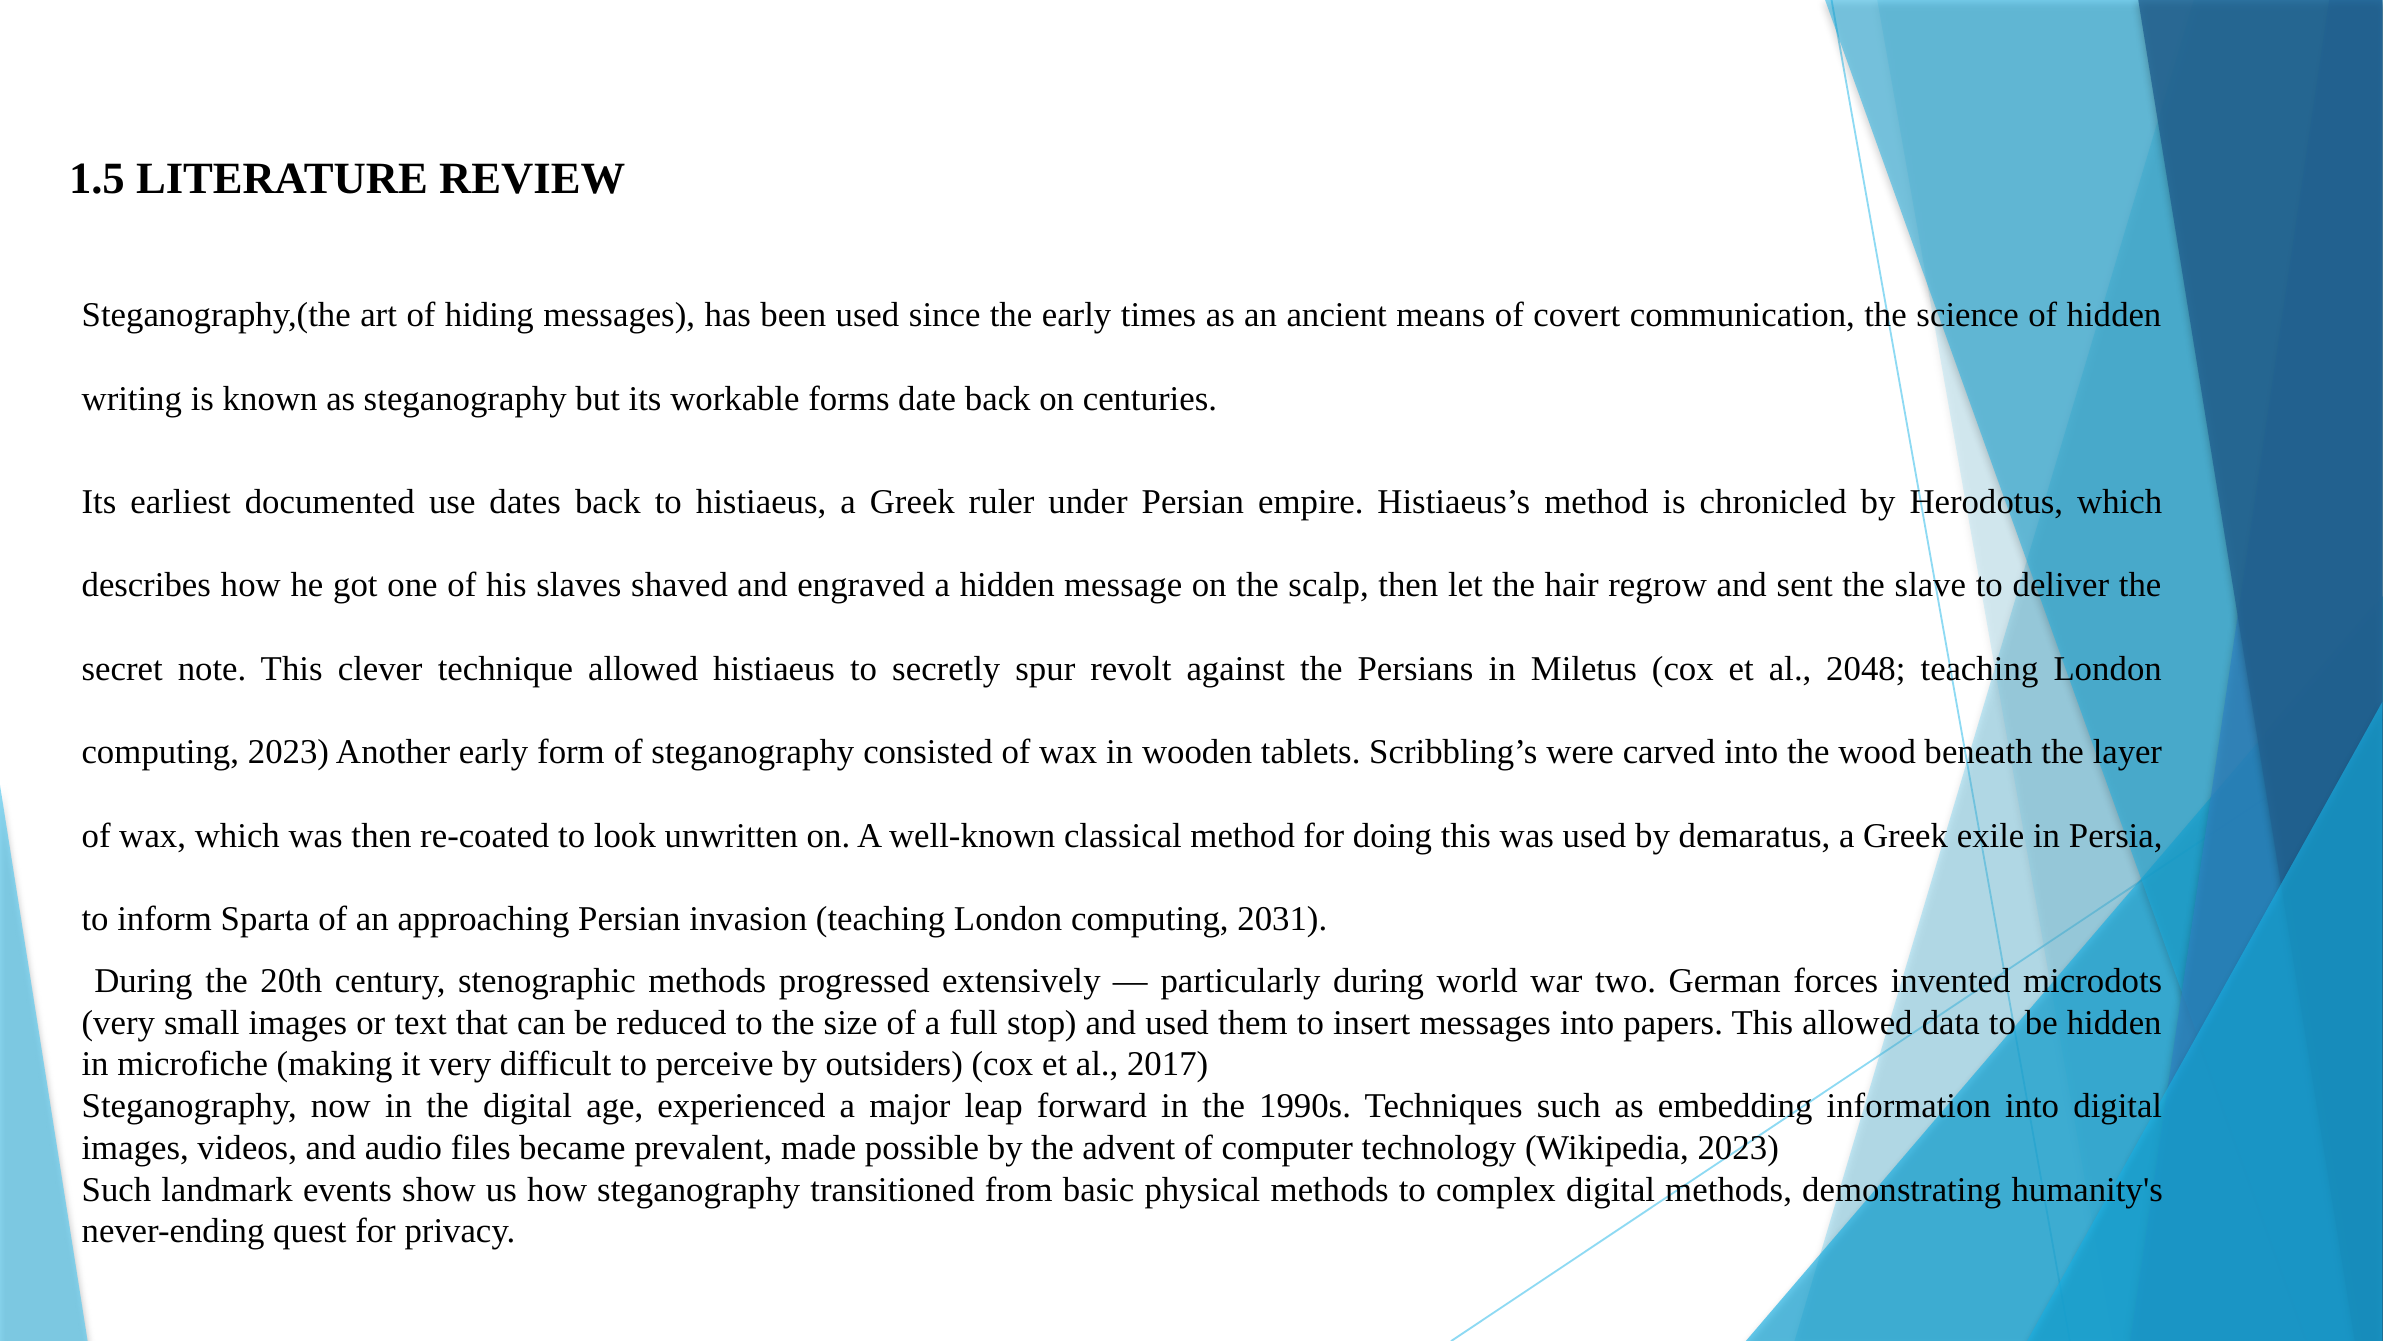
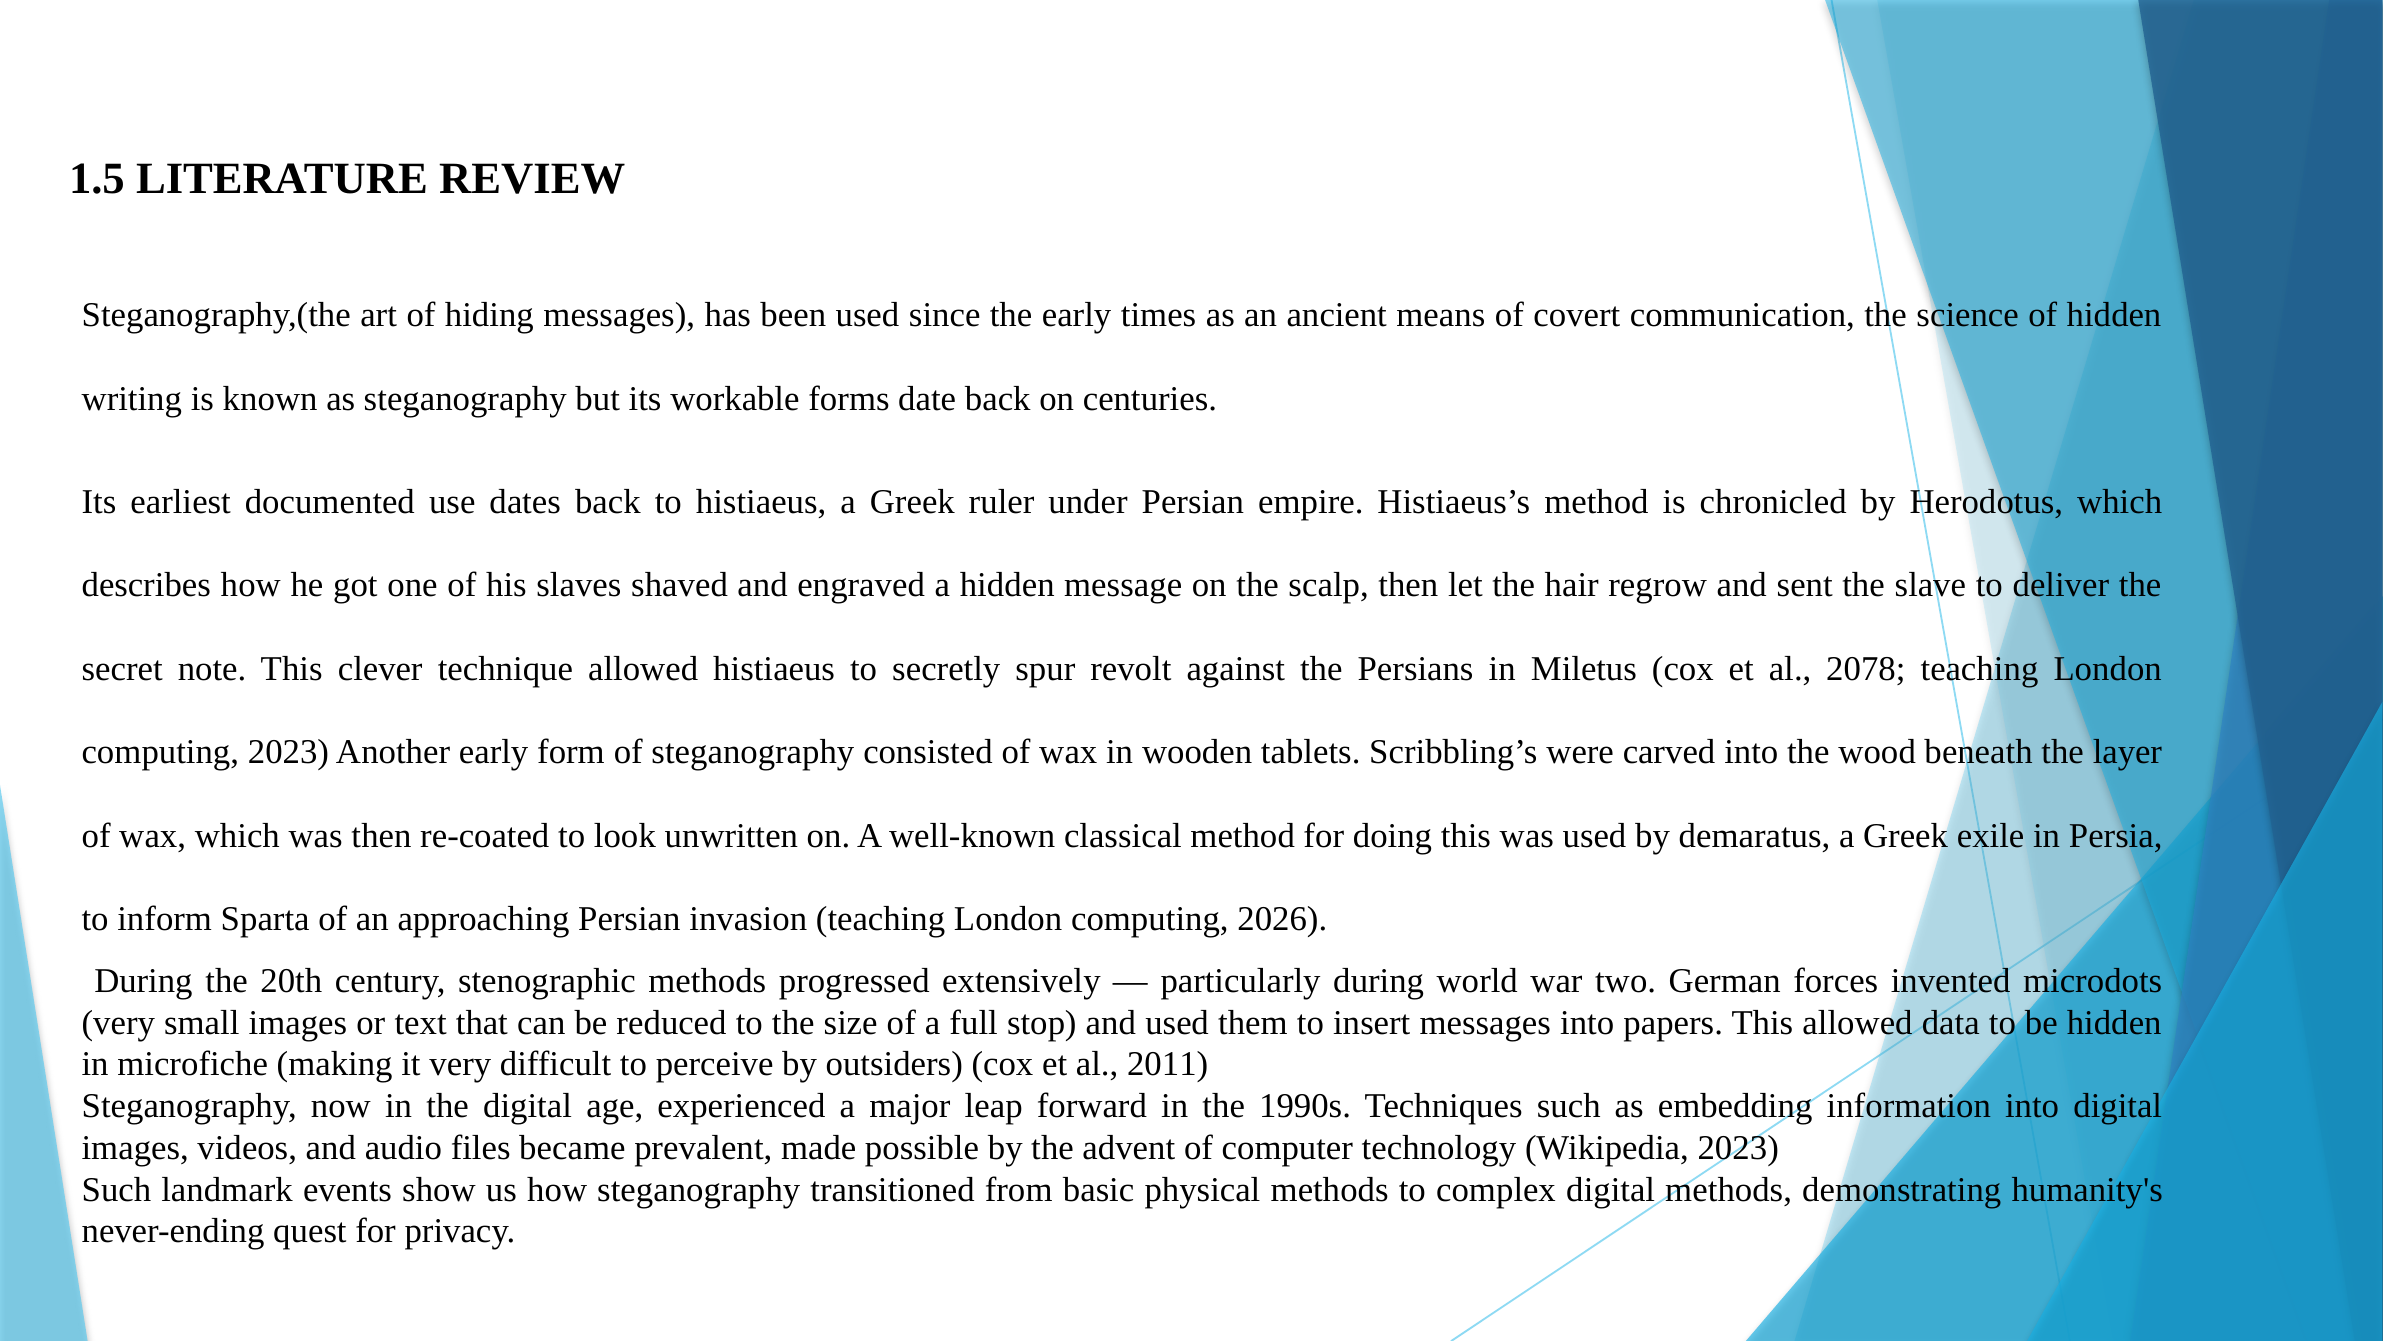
2048: 2048 -> 2078 (1866, 669)
2031: 2031 -> 2026 (1282, 919)
2017: 2017 -> 2011 (1168, 1064)
